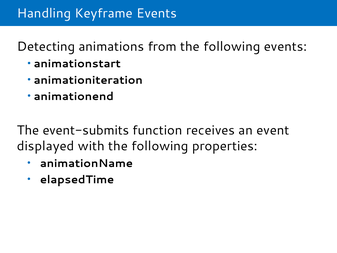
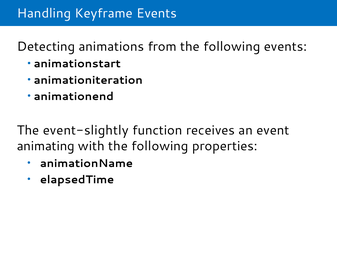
event-submits: event-submits -> event-slightly (86, 130)
displayed: displayed -> animating (46, 146)
